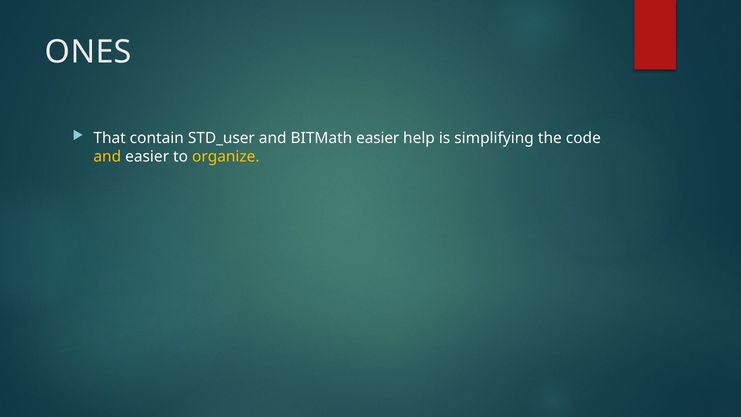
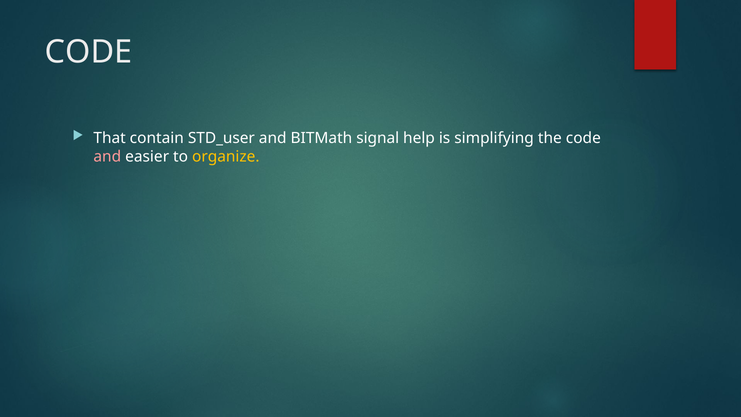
ONES: ONES -> CODE (89, 52)
BITMath easier: easier -> signal (378, 138)
and colour: yellow -> pink (107, 156)
